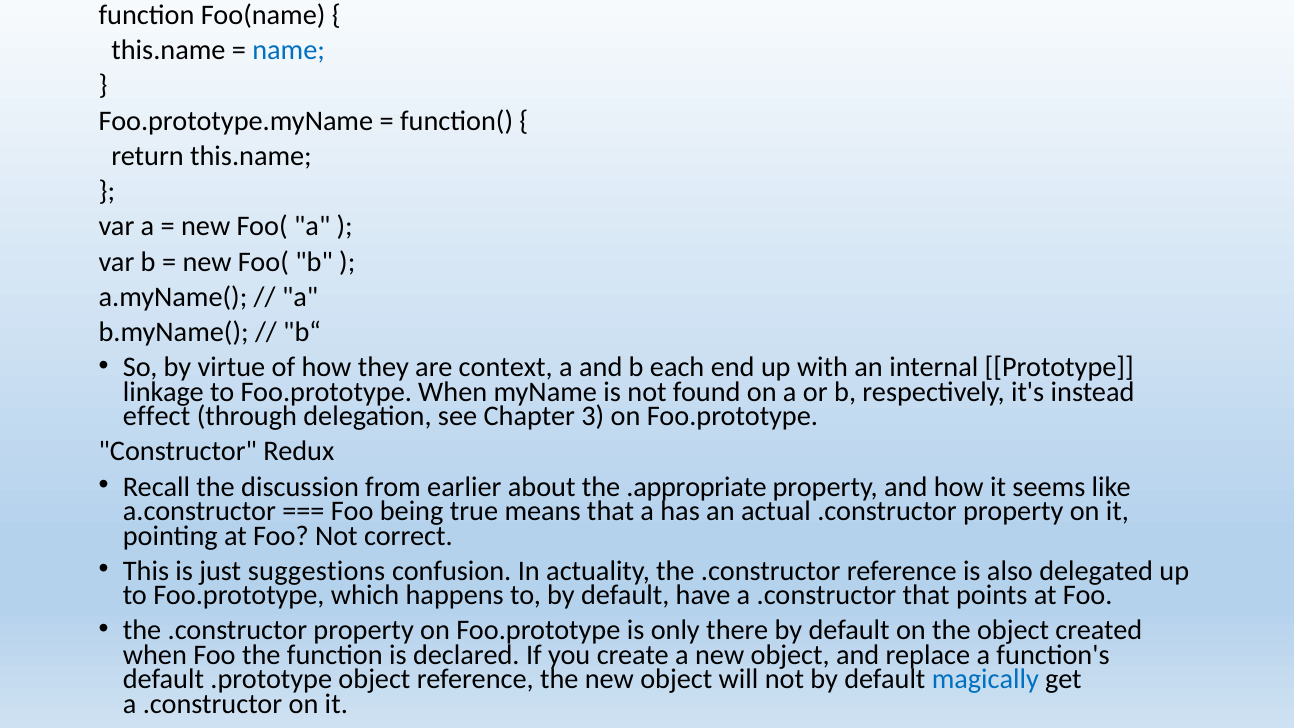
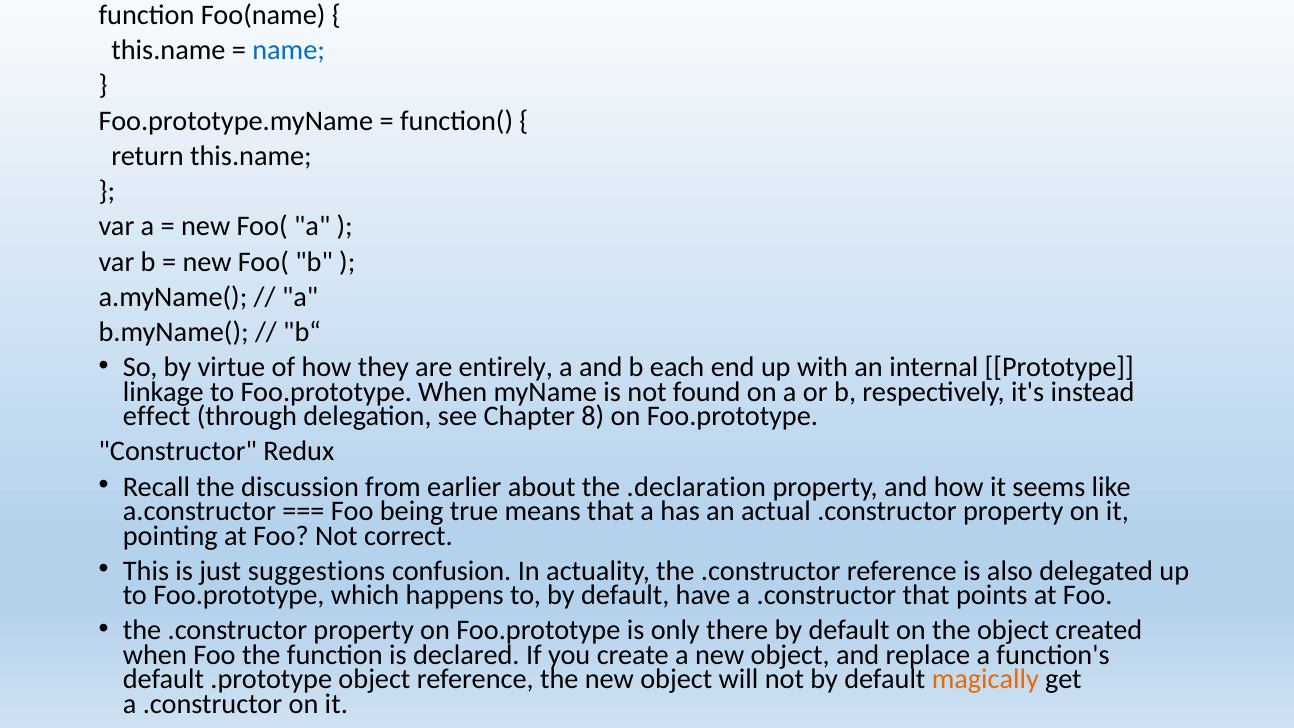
context: context -> entirely (506, 367)
3: 3 -> 8 (593, 416)
.appropriate: .appropriate -> .declaration (696, 487)
magically colour: blue -> orange (985, 679)
